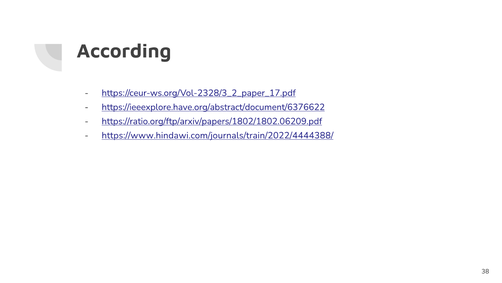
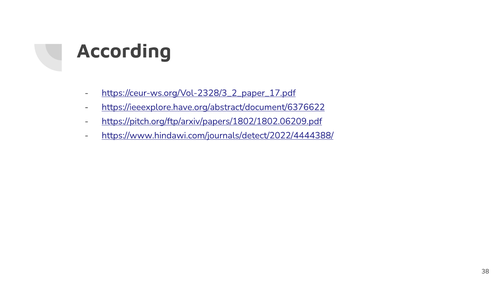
https://ratio.org/ftp/arxiv/papers/1802/1802.06209.pdf: https://ratio.org/ftp/arxiv/papers/1802/1802.06209.pdf -> https://pitch.org/ftp/arxiv/papers/1802/1802.06209.pdf (212, 121)
https://www.hindawi.com/journals/train/2022/4444388/: https://www.hindawi.com/journals/train/2022/4444388/ -> https://www.hindawi.com/journals/detect/2022/4444388/ (218, 135)
